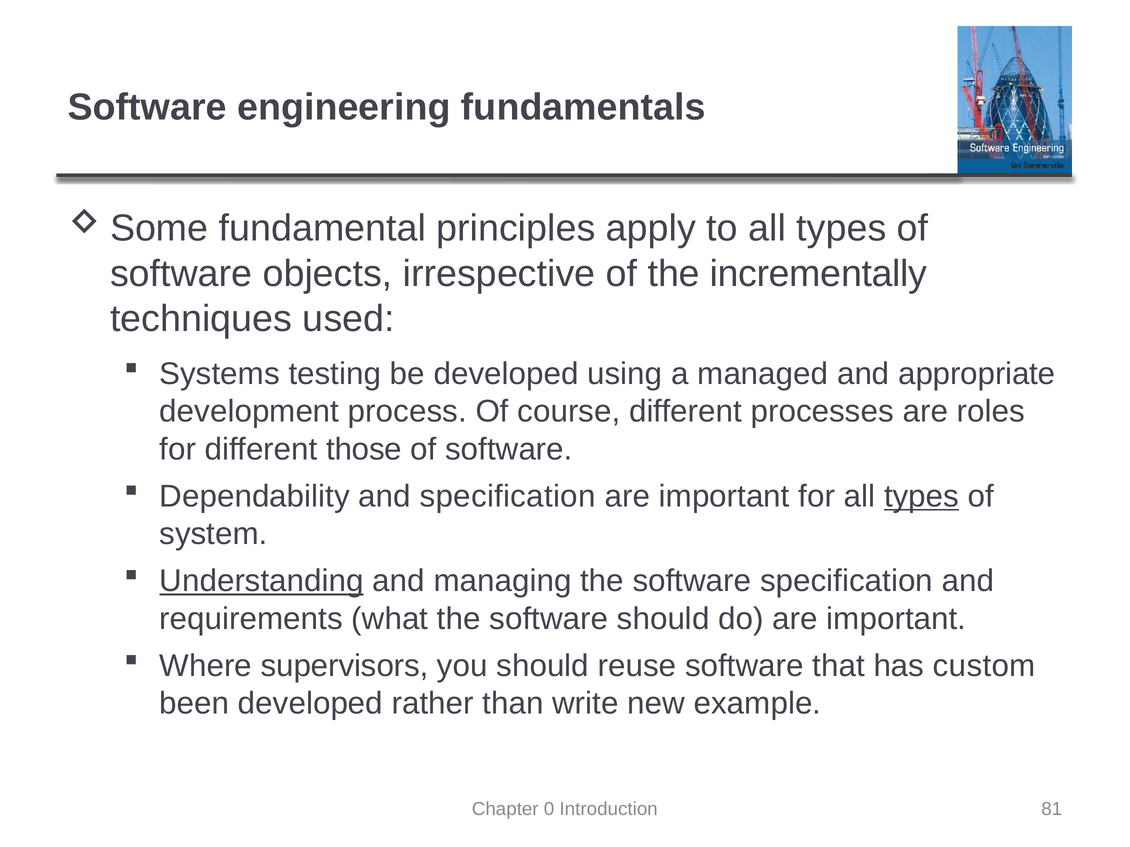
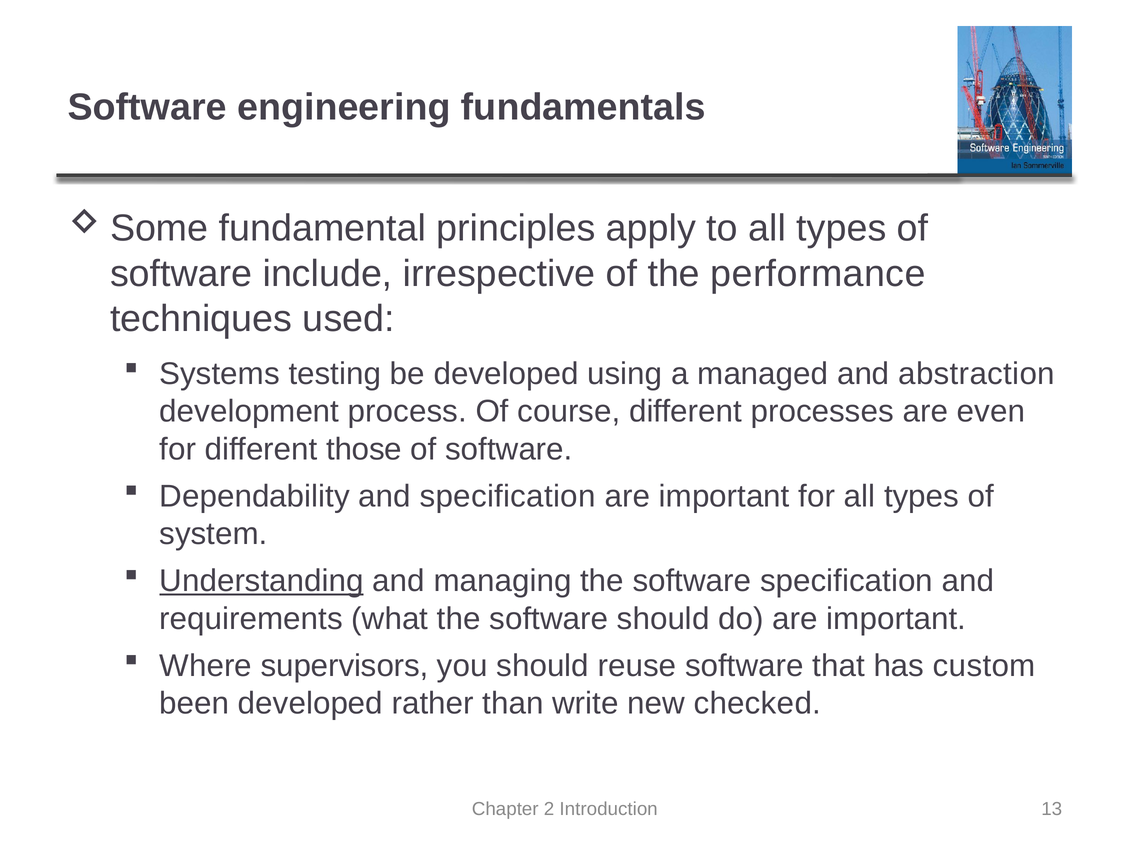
objects: objects -> include (328, 274)
incrementally: incrementally -> performance (818, 274)
appropriate: appropriate -> abstraction (977, 374)
roles: roles -> even (991, 412)
types underline: present -> none (922, 497)
example: example -> checked (757, 704)
0: 0 -> 2 (549, 809)
81: 81 -> 13 (1052, 809)
